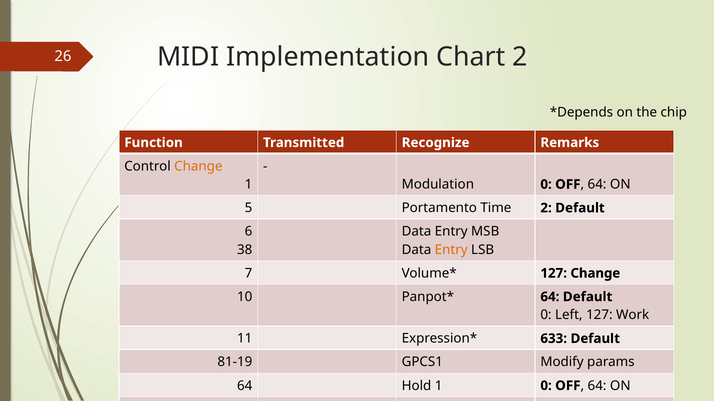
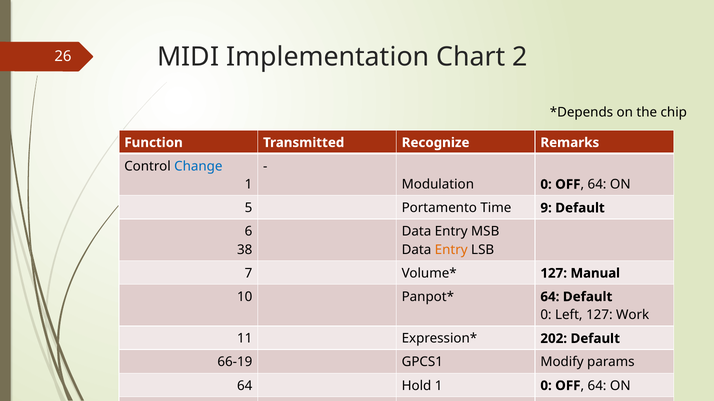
Change colour: orange -> blue (198, 166)
Time 2: 2 -> 9 (546, 208)
127 Change: Change -> Manual (595, 274)
633: 633 -> 202 (554, 339)
81-19: 81-19 -> 66-19 (235, 363)
